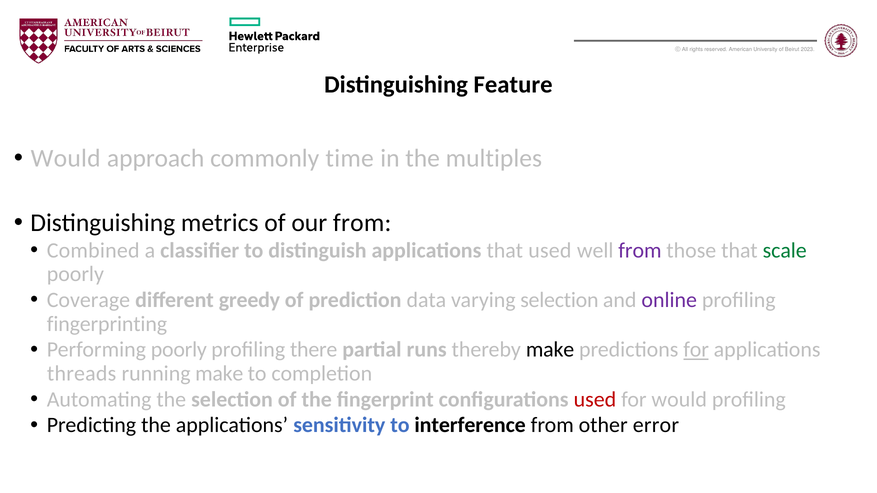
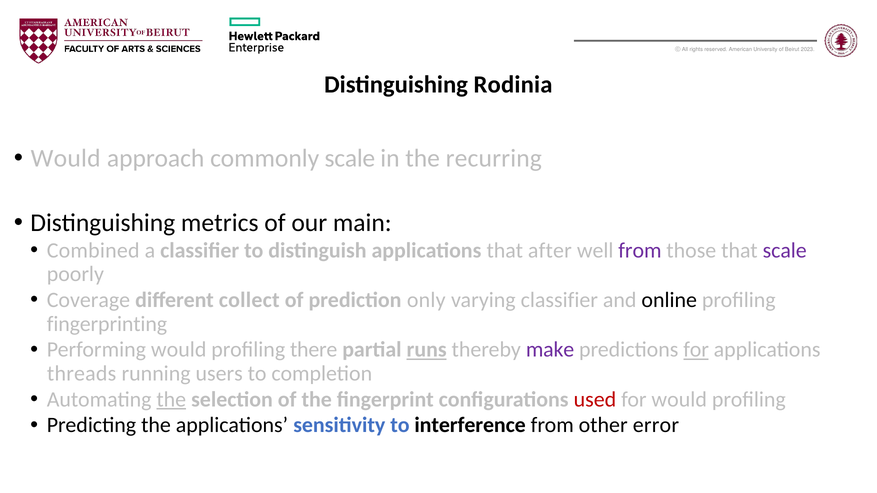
Feature: Feature -> Rodinia (513, 85)
commonly time: time -> scale (350, 158)
multiples: multiples -> recurring (494, 158)
our from: from -> main (362, 223)
that used: used -> after (550, 251)
scale colour: green -> purple (785, 251)
greedy: greedy -> collect (249, 300)
data: data -> only (426, 300)
varying selection: selection -> classifier (559, 300)
online colour: purple -> black (669, 300)
Performing poorly: poorly -> would (179, 350)
runs underline: none -> present (427, 350)
make colour: black -> purple (550, 350)
running make: make -> users (219, 374)
the underline: none -> present (171, 400)
